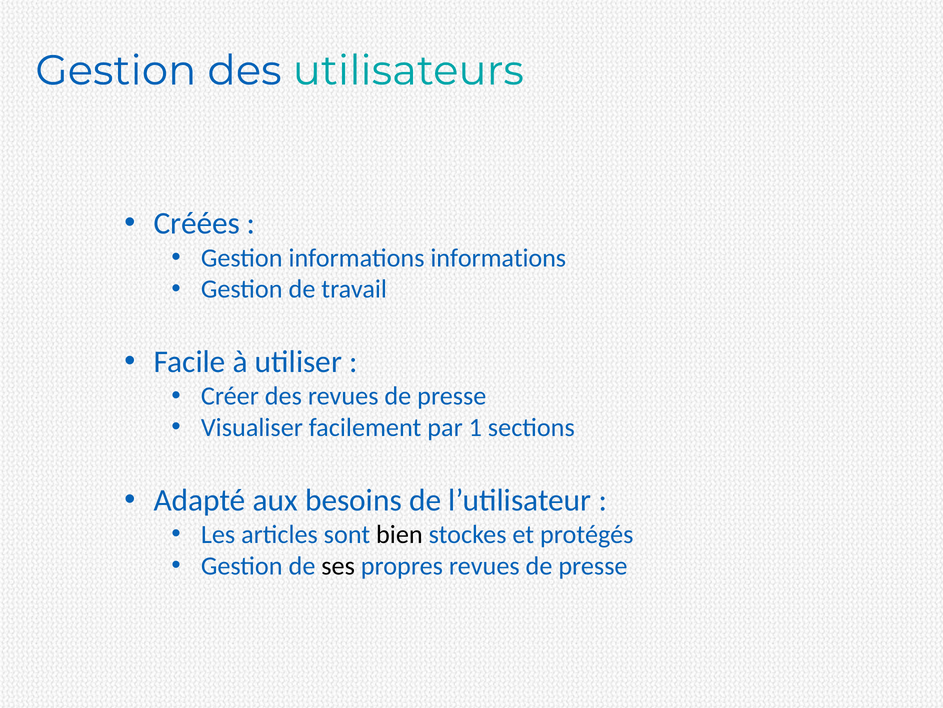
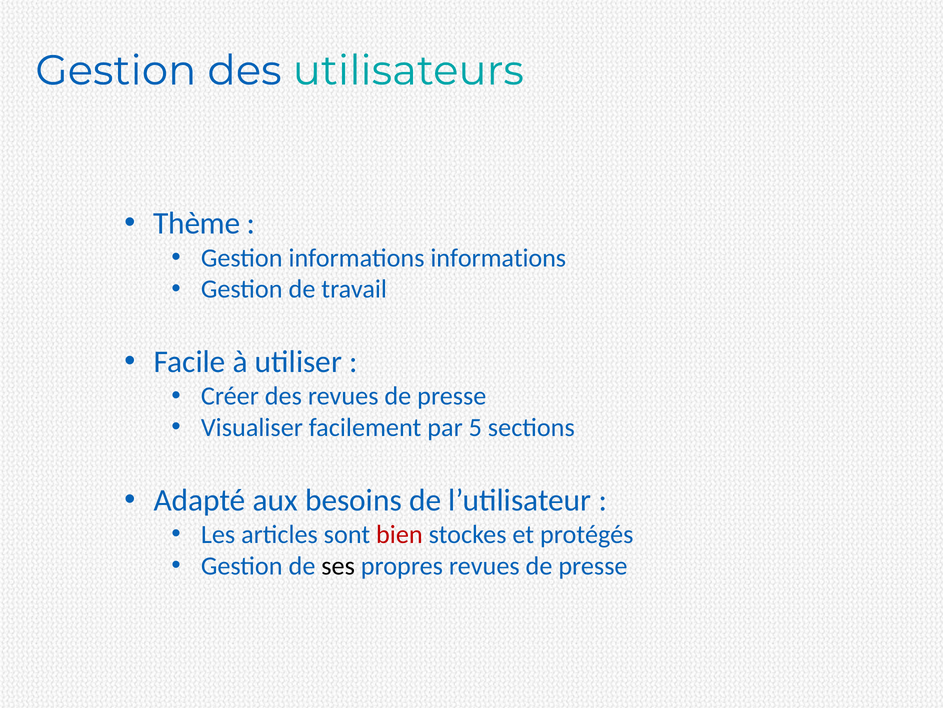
Créées: Créées -> Thème (197, 223)
1: 1 -> 5 (475, 427)
bien colour: black -> red (399, 534)
